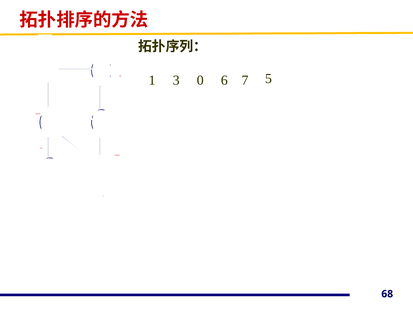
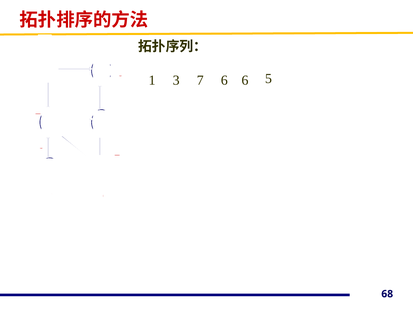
3 0: 0 -> 7 (200, 80)
6 7: 7 -> 6 (245, 80)
